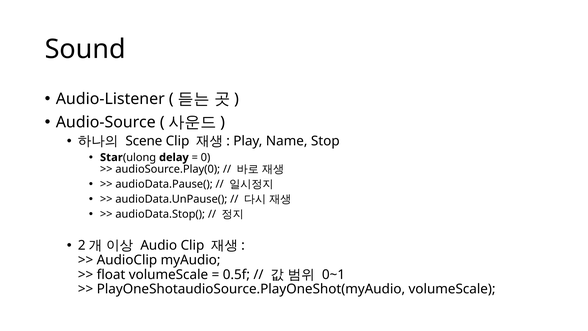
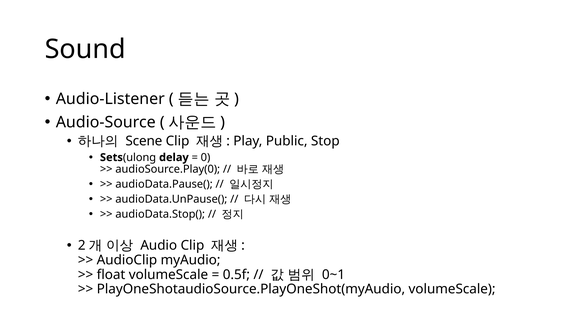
Name: Name -> Public (287, 141)
Star: Star -> Sets (111, 157)
